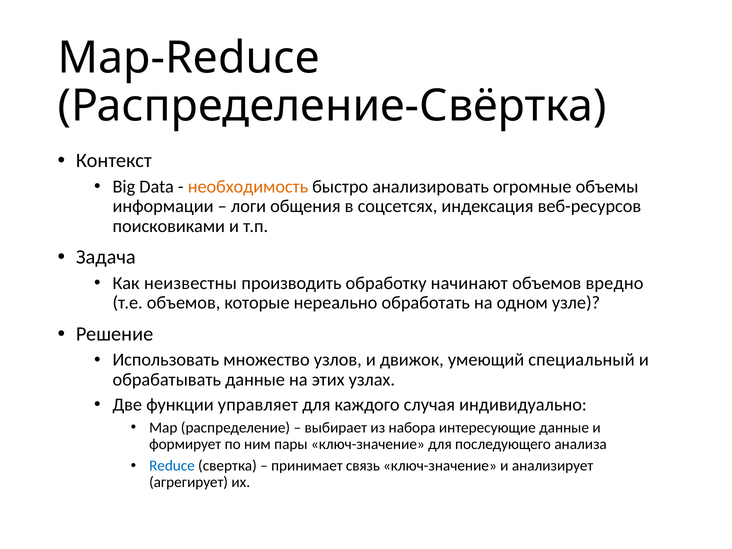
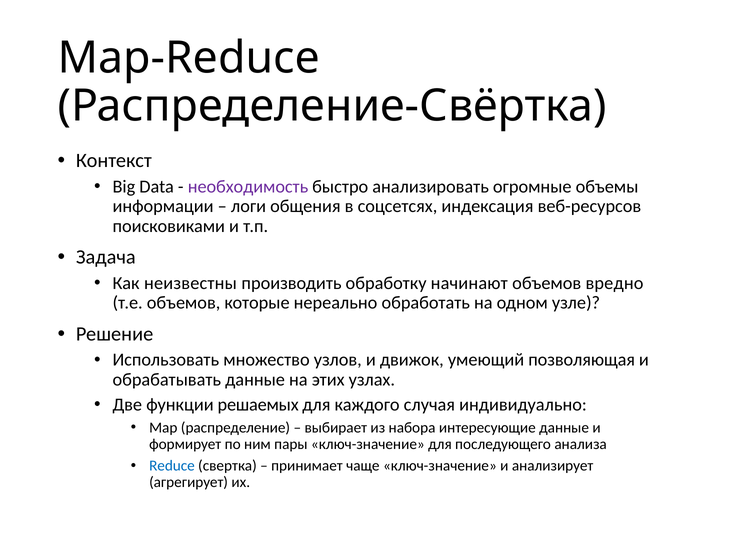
необходимость colour: orange -> purple (248, 187)
специальный: специальный -> позволяющая (582, 360)
управляет: управляет -> решаемых (258, 404)
связь: связь -> чаще (363, 466)
